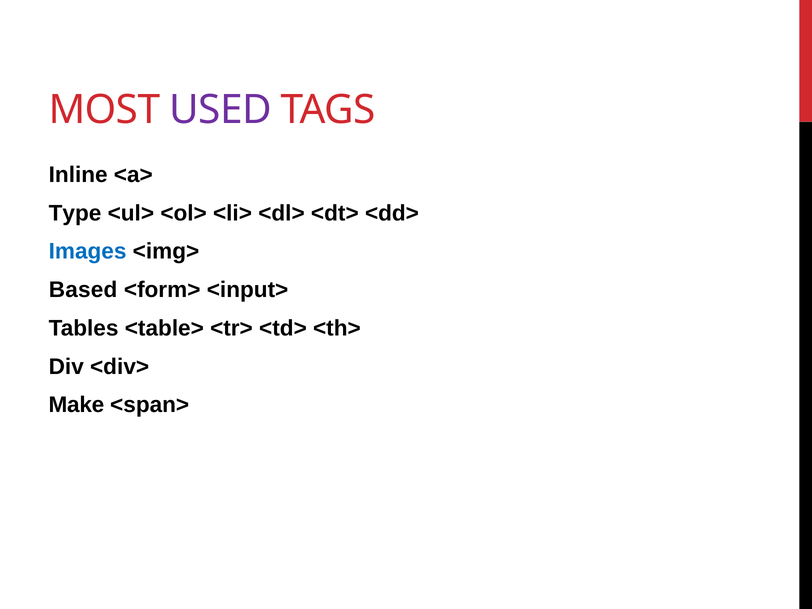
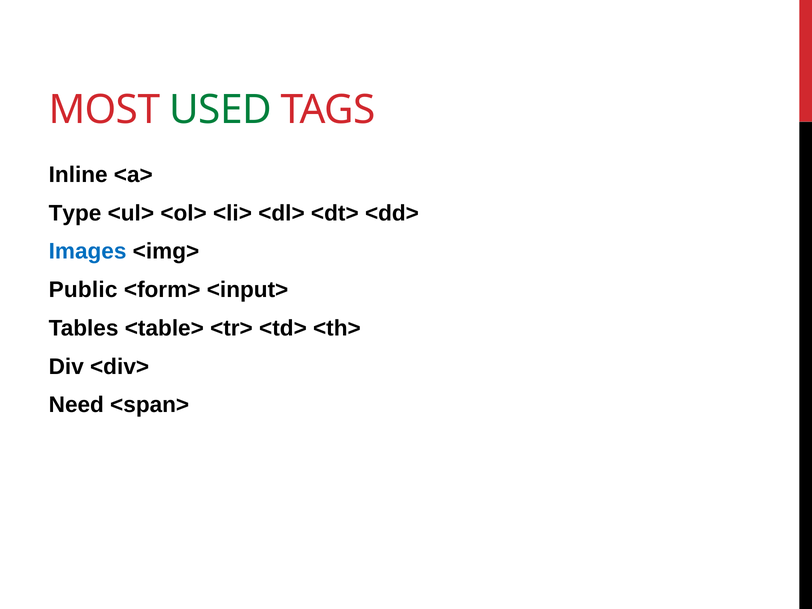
USED colour: purple -> green (221, 110)
Based: Based -> Public (83, 290)
Make: Make -> Need (76, 405)
